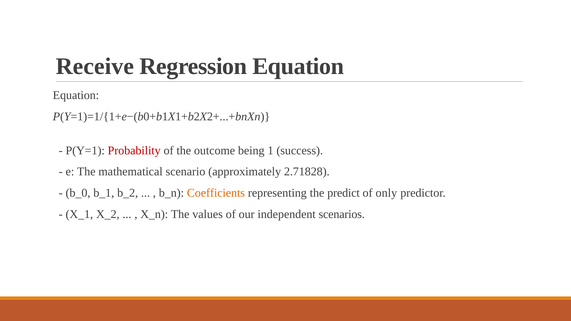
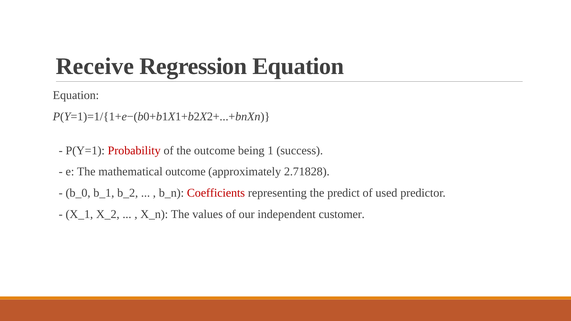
mathematical scenario: scenario -> outcome (186, 172)
Coefficients colour: orange -> red (216, 193)
only: only -> used (386, 193)
scenarios: scenarios -> customer (342, 214)
